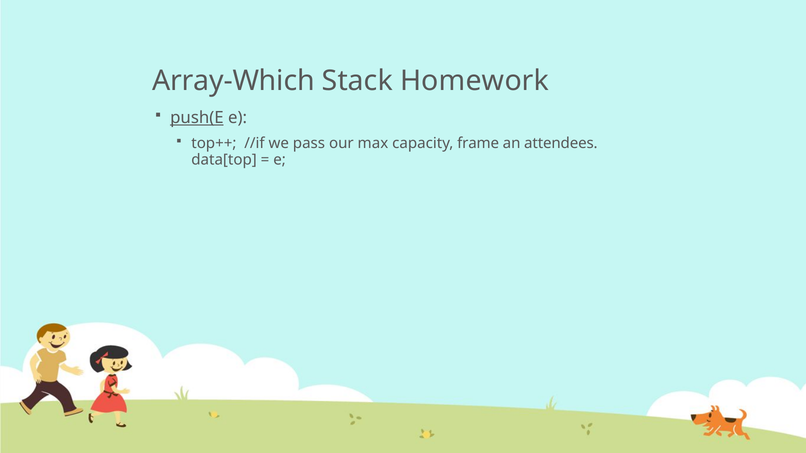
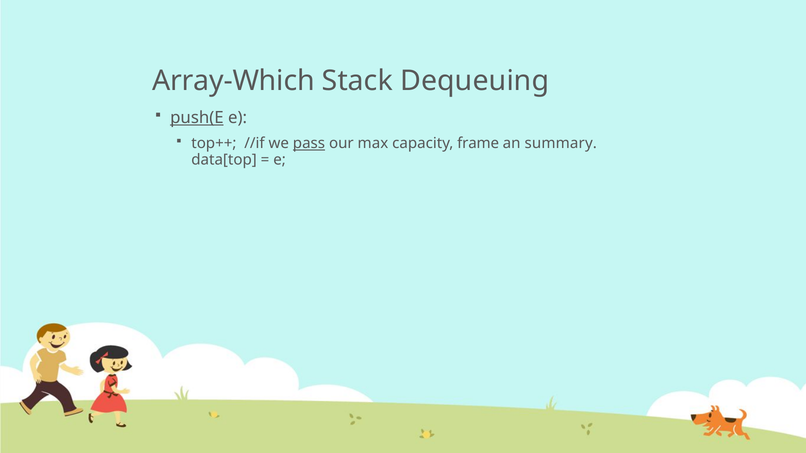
Homework: Homework -> Dequeuing (475, 81)
pass underline: none -> present (309, 143)
attendees: attendees -> summary (561, 143)
